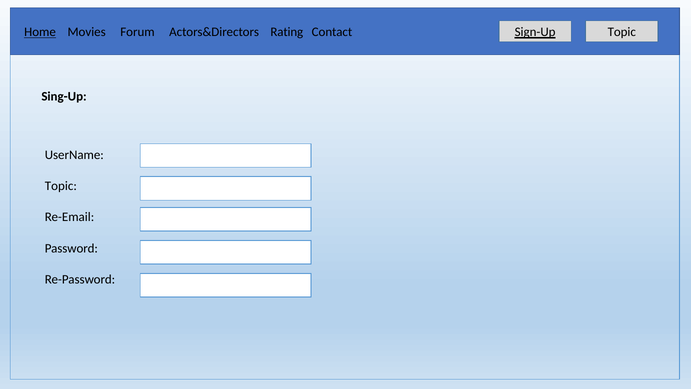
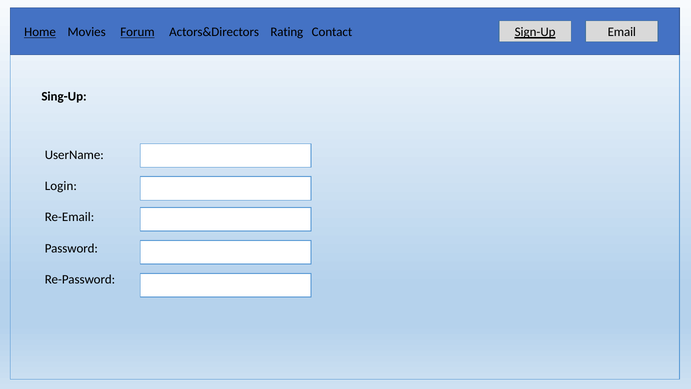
Forum underline: none -> present (137, 32)
Contact Topic: Topic -> Email (622, 32)
Topic: Topic -> Login (61, 186)
